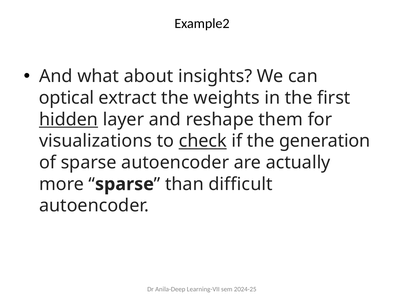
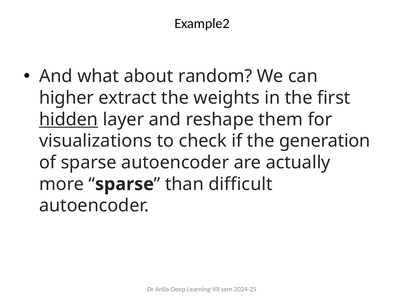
insights: insights -> random (215, 76)
optical: optical -> higher (67, 98)
check underline: present -> none (203, 141)
